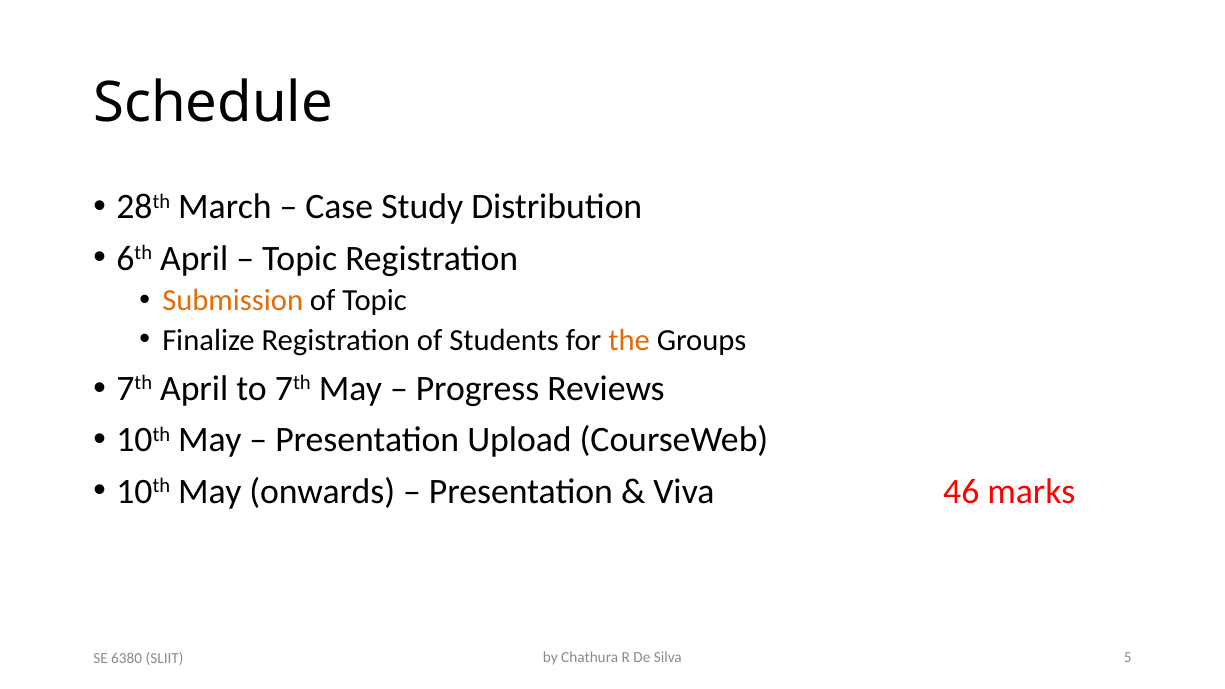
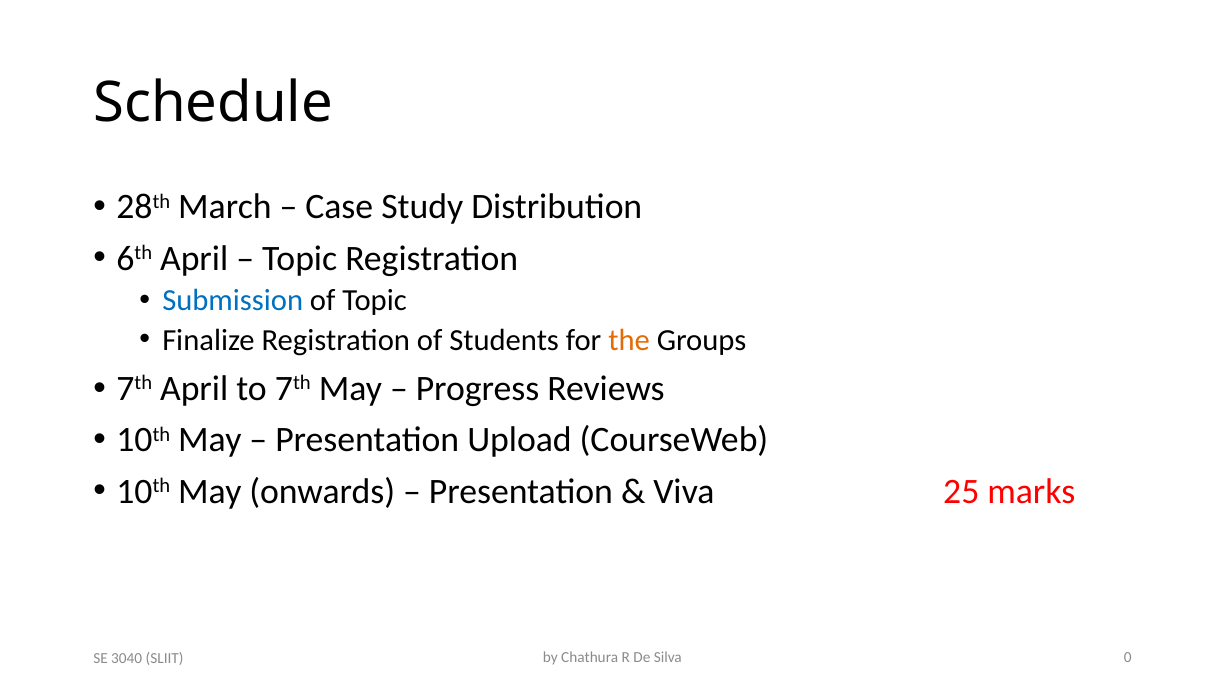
Submission colour: orange -> blue (233, 301)
46: 46 -> 25 (961, 491)
5: 5 -> 0 (1128, 658)
6380: 6380 -> 3040 (127, 658)
